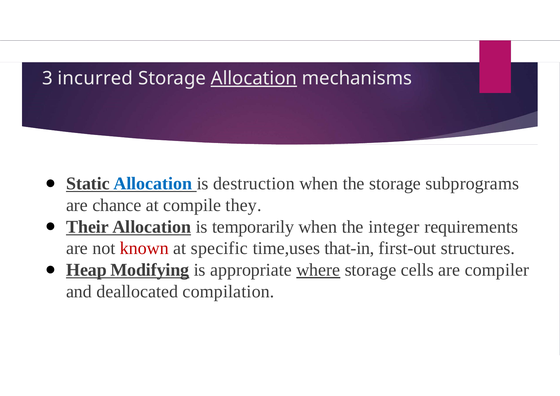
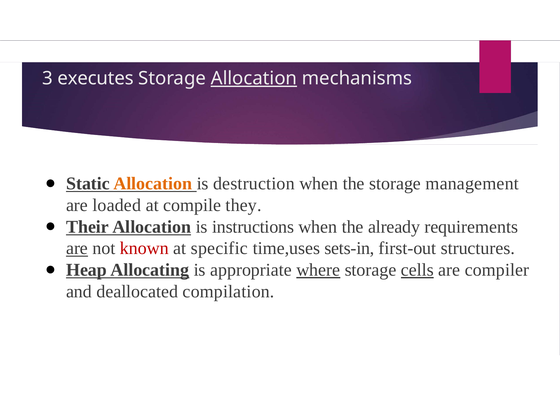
incurred: incurred -> executes (96, 78)
Allocation colour: blue -> orange (153, 184)
subprograms: subprograms -> management (472, 184)
chance: chance -> loaded (117, 205)
temporarily: temporarily -> instructions (253, 227)
integer: integer -> already (394, 227)
are underline: none -> present (77, 248)
that-in: that-in -> sets-in (349, 248)
Modifying: Modifying -> Allocating (150, 270)
cells underline: none -> present (417, 270)
